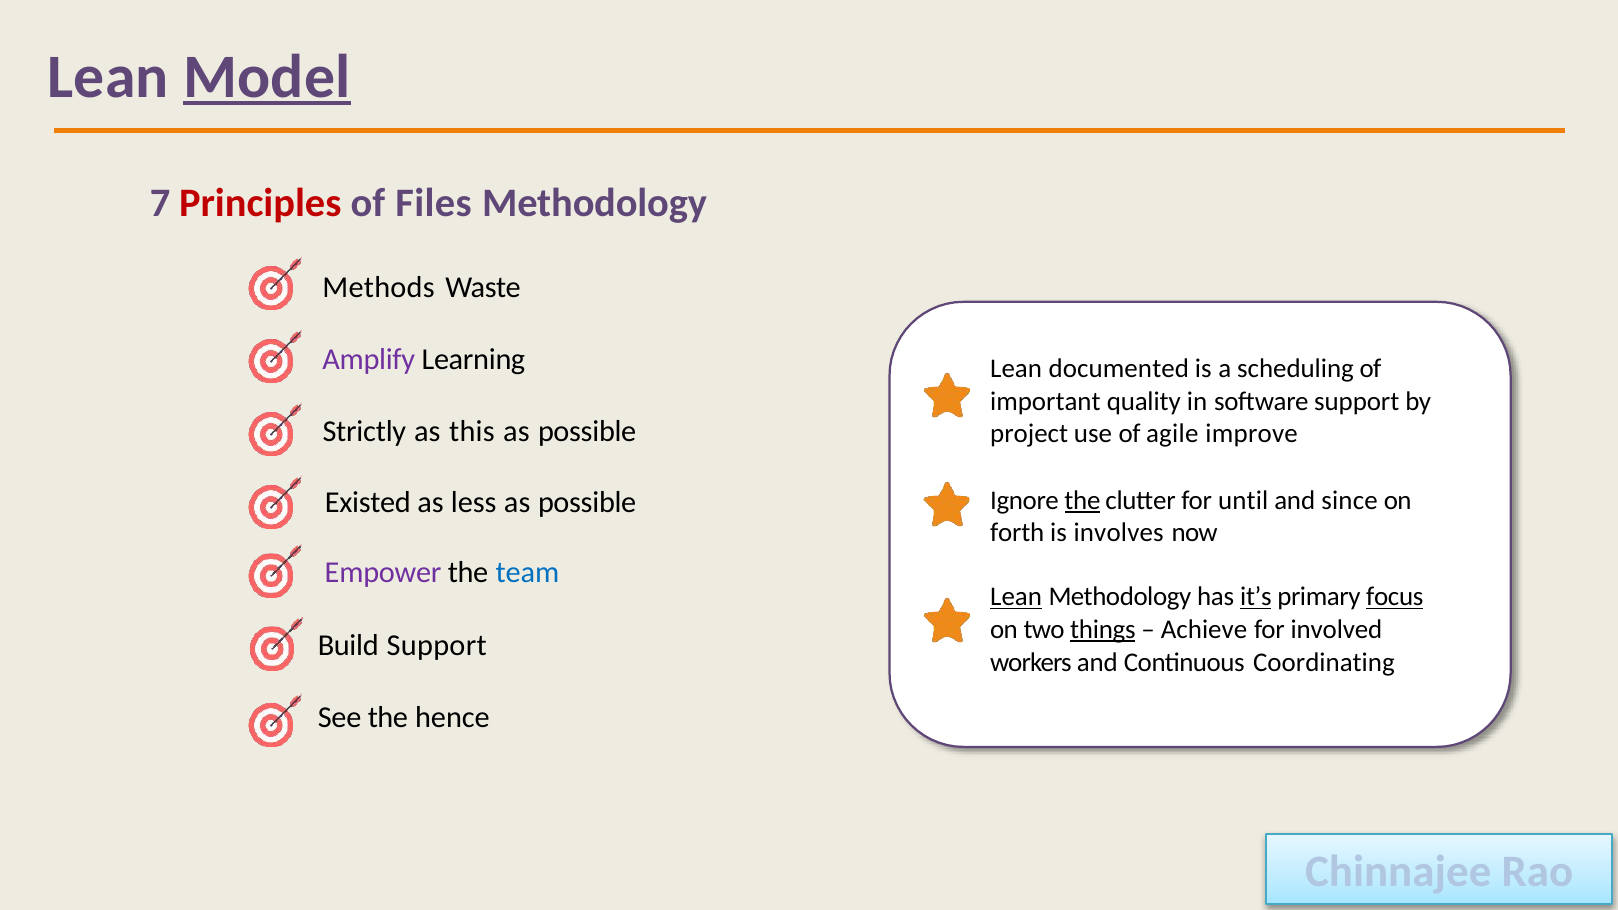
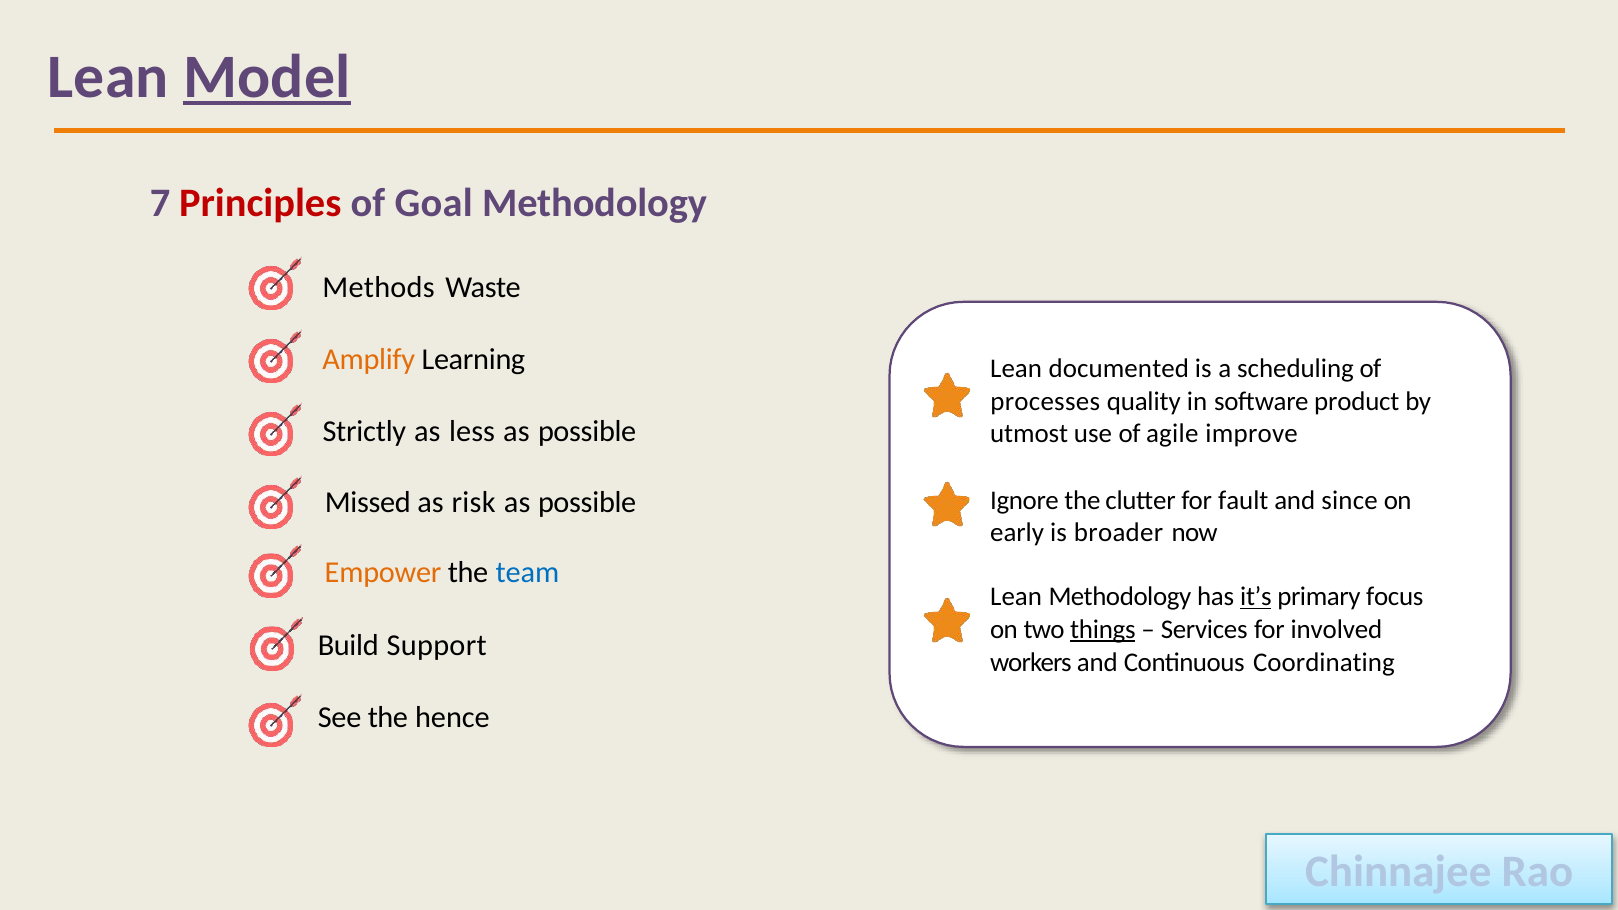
Files: Files -> Goal (434, 204)
Amplify colour: purple -> orange (369, 360)
important: important -> processes (1045, 401)
software support: support -> product (1357, 401)
this: this -> less (472, 432)
project: project -> utmost (1029, 433)
the underline: present -> none (1082, 501)
until: until -> fault (1243, 501)
Existed: Existed -> Missed (368, 502)
less: less -> risk (474, 502)
forth: forth -> early (1017, 533)
involves: involves -> broader (1119, 533)
Empower colour: purple -> orange (383, 573)
Lean underline: present -> none (1016, 597)
focus underline: present -> none (1395, 597)
Achieve: Achieve -> Services (1204, 630)
